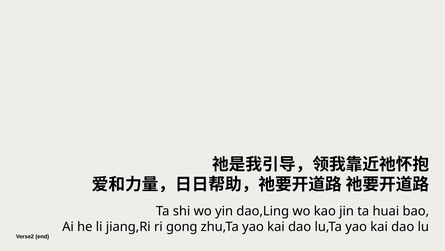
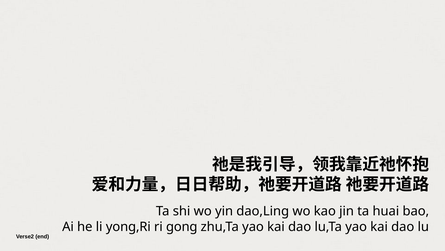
jiang,Ri: jiang,Ri -> yong,Ri (128, 226)
